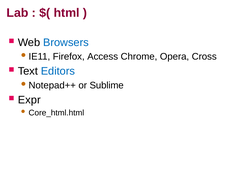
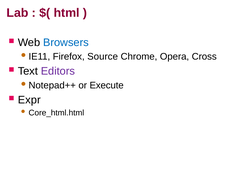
Access: Access -> Source (103, 57)
Editors colour: blue -> purple (58, 71)
Sublime: Sublime -> Execute (107, 86)
